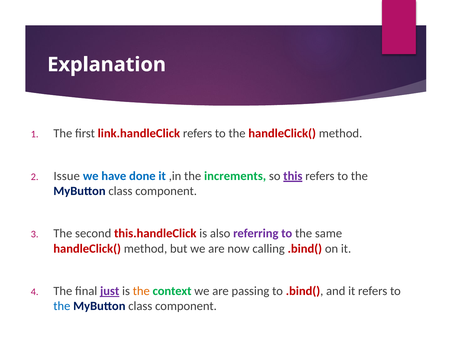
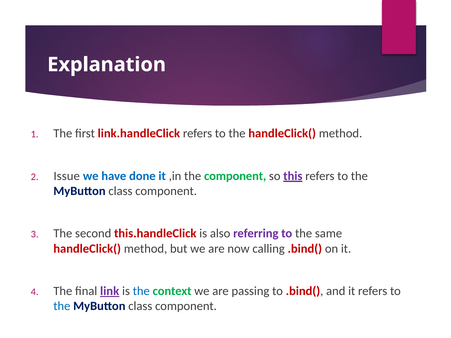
the increments: increments -> component (235, 176)
just: just -> link (110, 291)
the colour: orange -> blue (141, 291)
